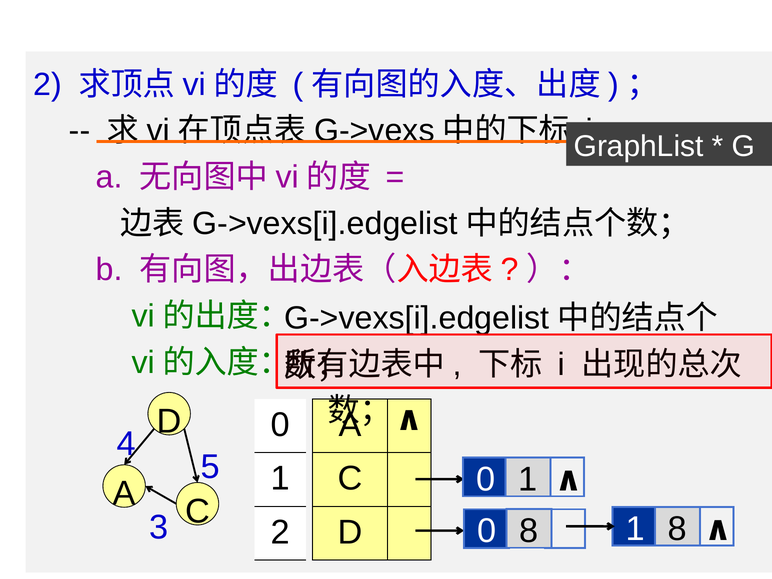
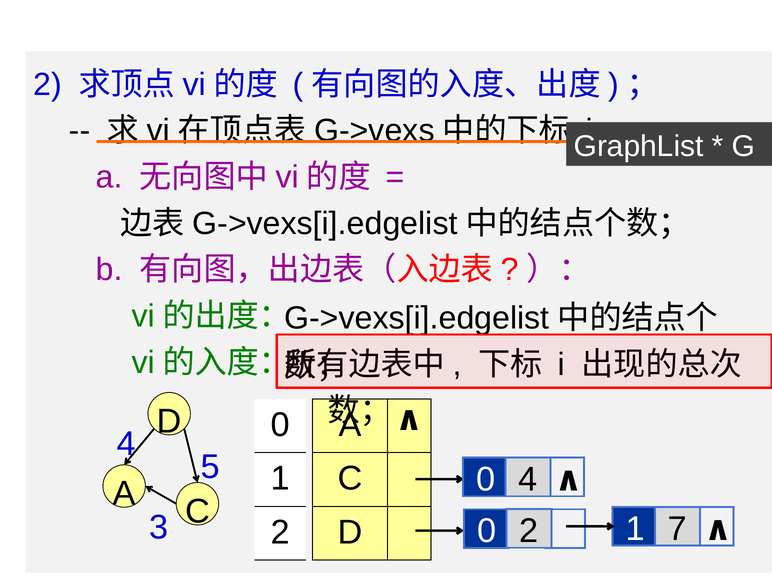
1: 1 -> 4 (528, 479)
1 8: 8 -> 7 (677, 529)
0 8: 8 -> 2 (529, 531)
